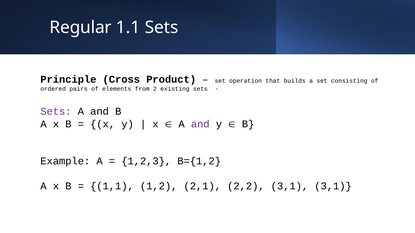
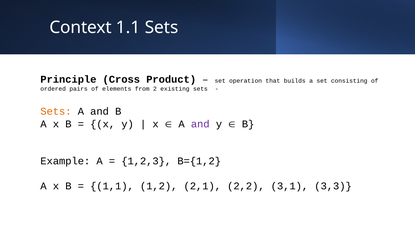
Regular: Regular -> Context (81, 27)
Sets colour: purple -> orange (56, 112)
3,1 3,1: 3,1 -> 3,3 (333, 186)
